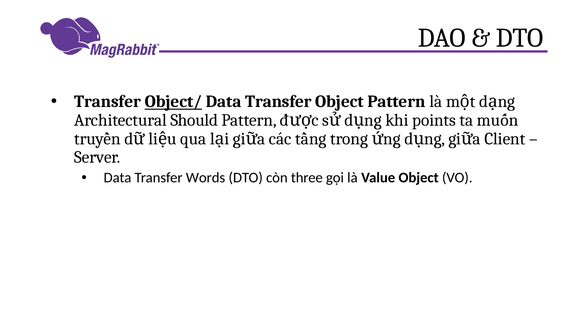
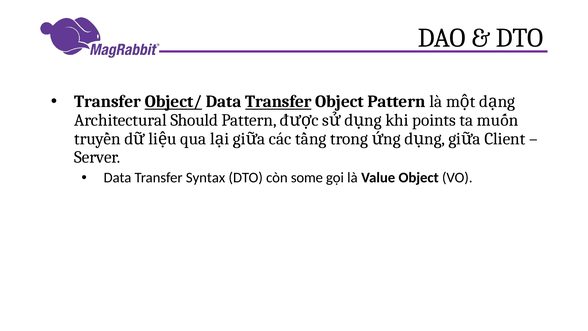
Transfer underline: none -> present (278, 102)
Words: Words -> Syntax (206, 178)
three: three -> some (307, 178)
